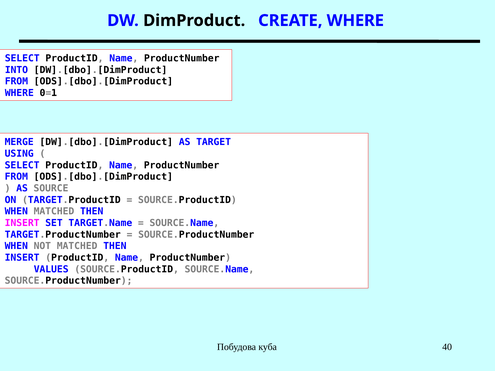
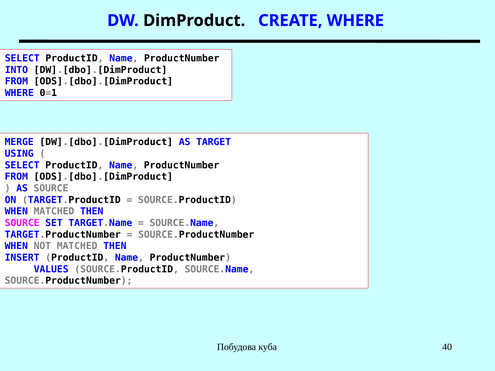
INSERT: INSERT -> SOURCE (22, 223)
